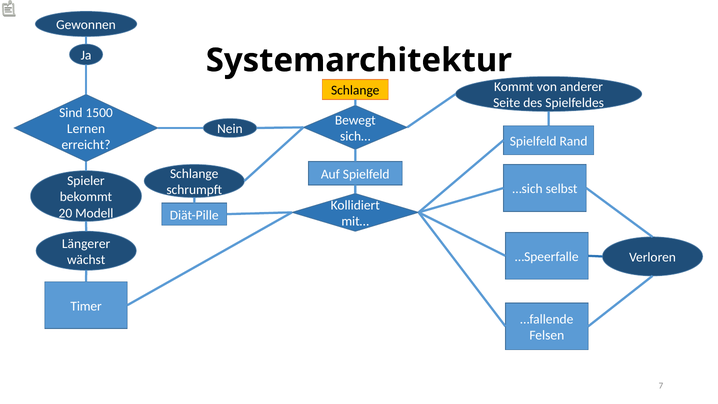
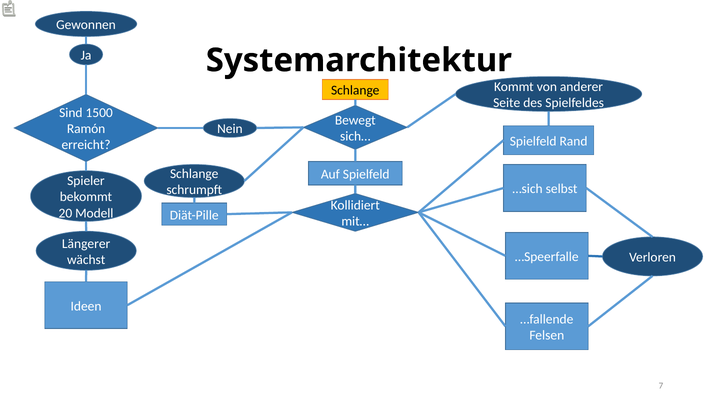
Lernen: Lernen -> Ramón (86, 129)
Timer: Timer -> Ideen (86, 306)
